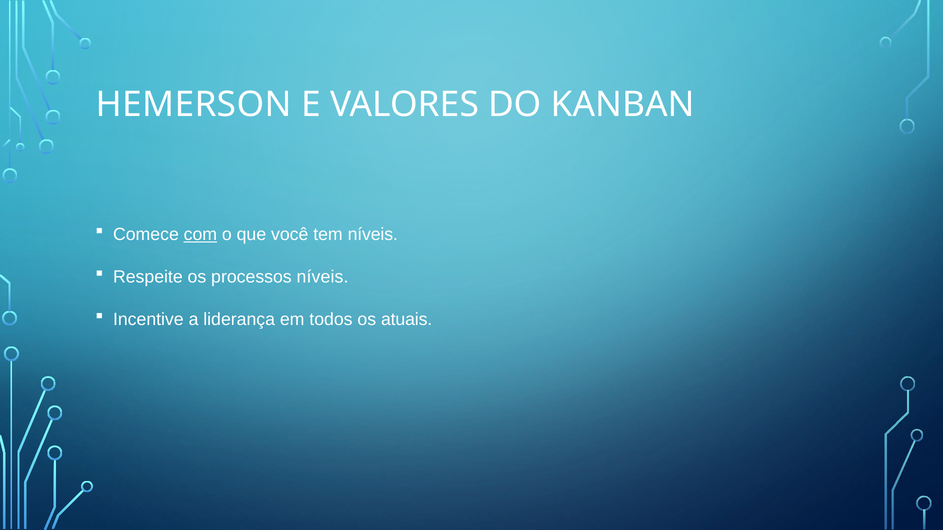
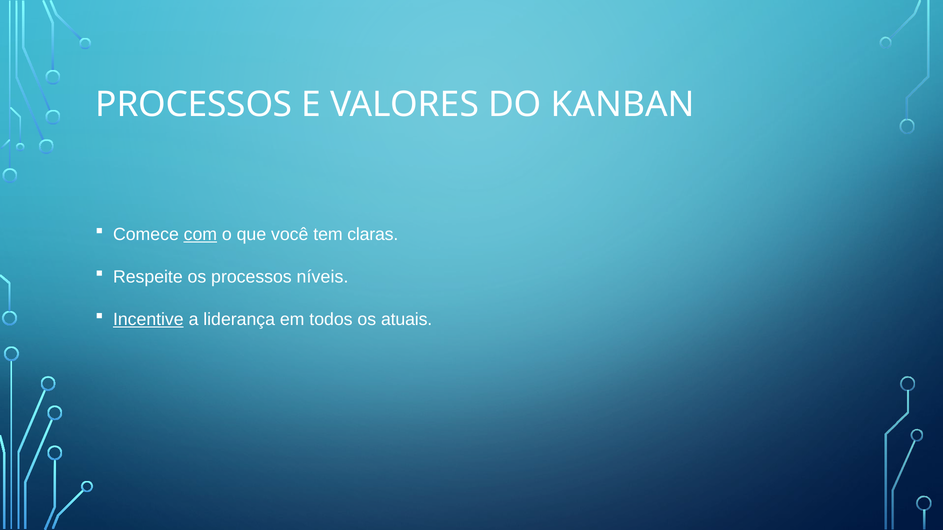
HEMERSON: HEMERSON -> PROCESSOS (194, 105)
tem níveis: níveis -> claras (373, 235)
Incentive underline: none -> present (148, 319)
